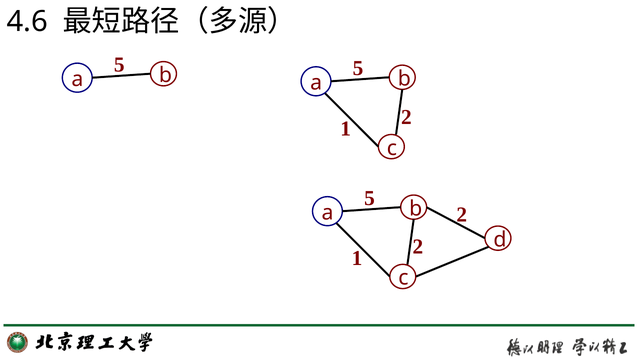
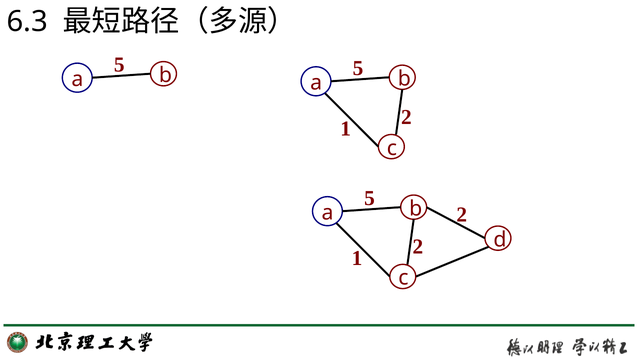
4.6: 4.6 -> 6.3 (27, 22)
